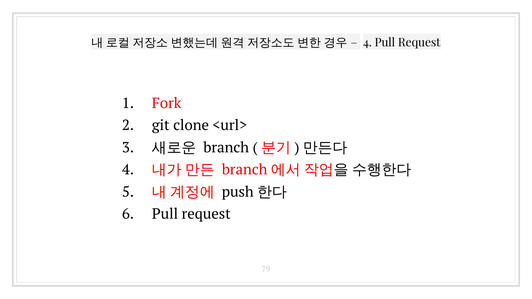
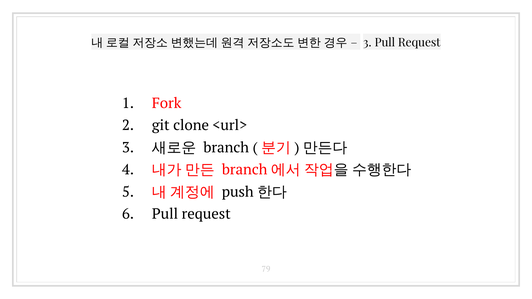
4: 4 -> 3 (367, 43)
